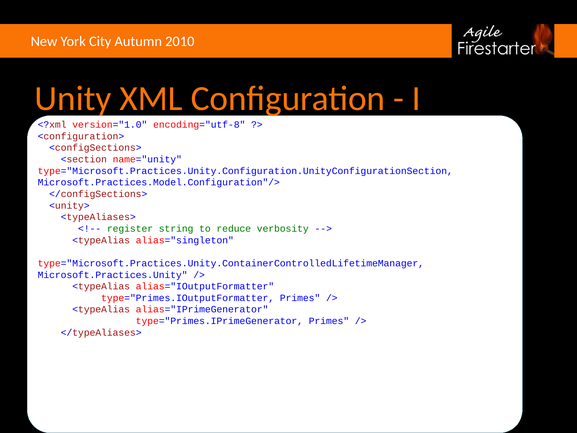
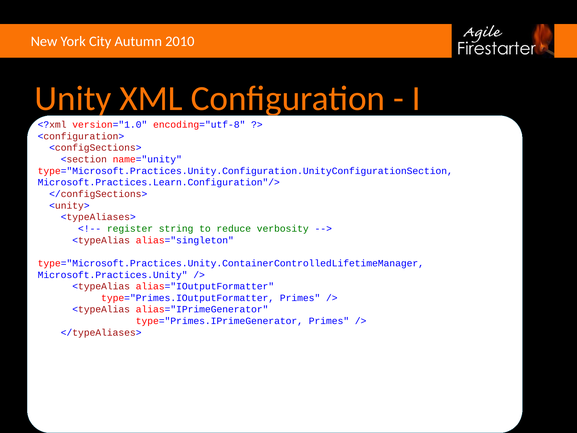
Microsoft.Practices.Model.Configuration"/>: Microsoft.Practices.Model.Configuration"/> -> Microsoft.Practices.Learn.Configuration"/> (159, 182)
